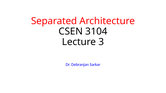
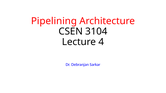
Separated: Separated -> Pipelining (54, 21)
3: 3 -> 4 (101, 42)
